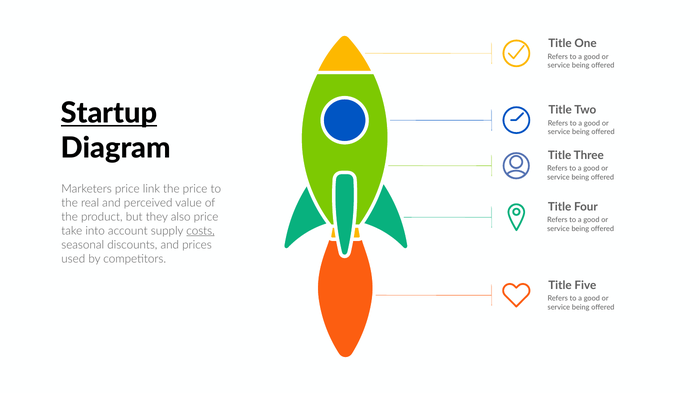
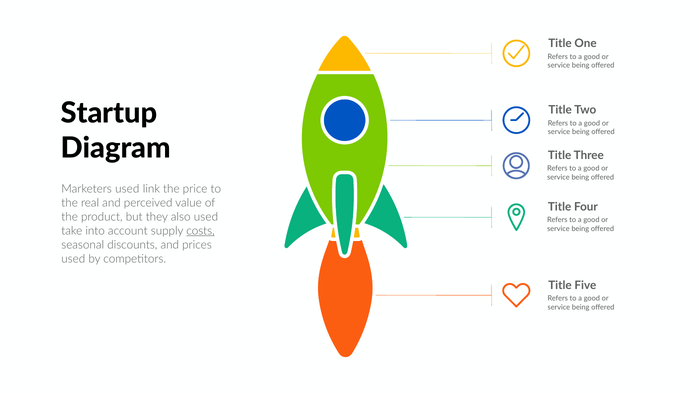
Startup underline: present -> none (109, 113)
Marketers price: price -> used (127, 189)
also price: price -> used (206, 217)
